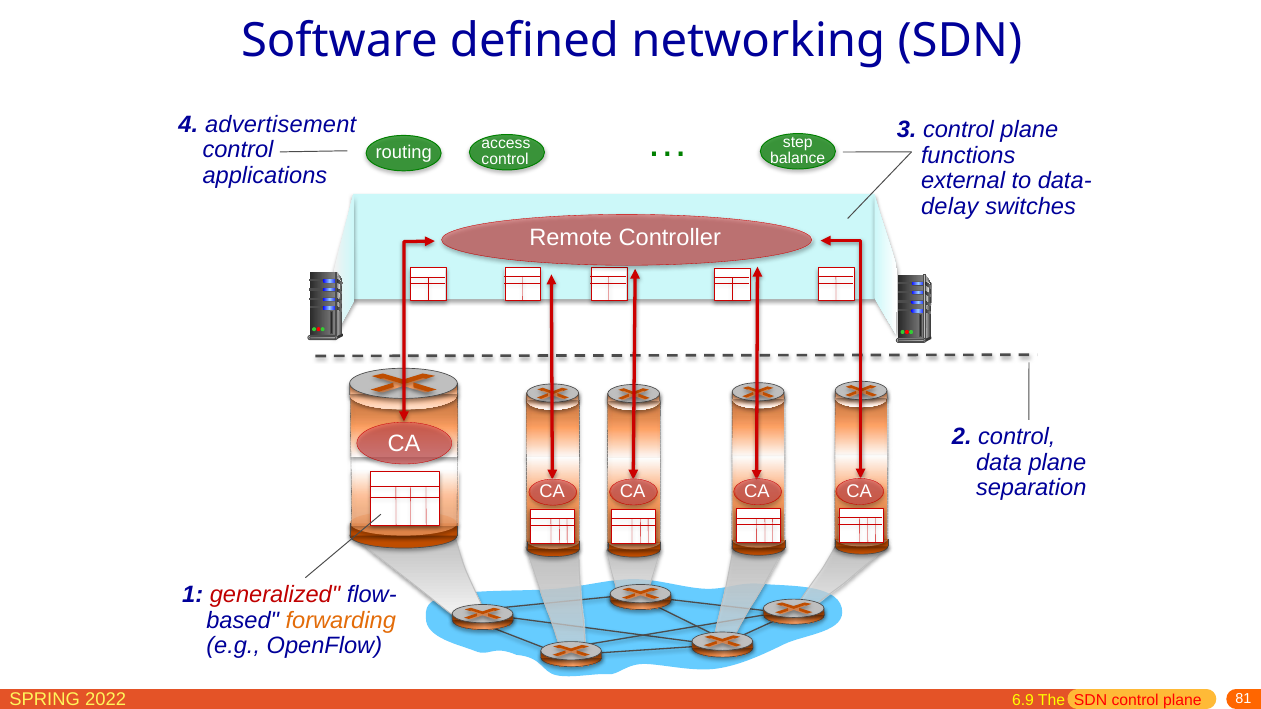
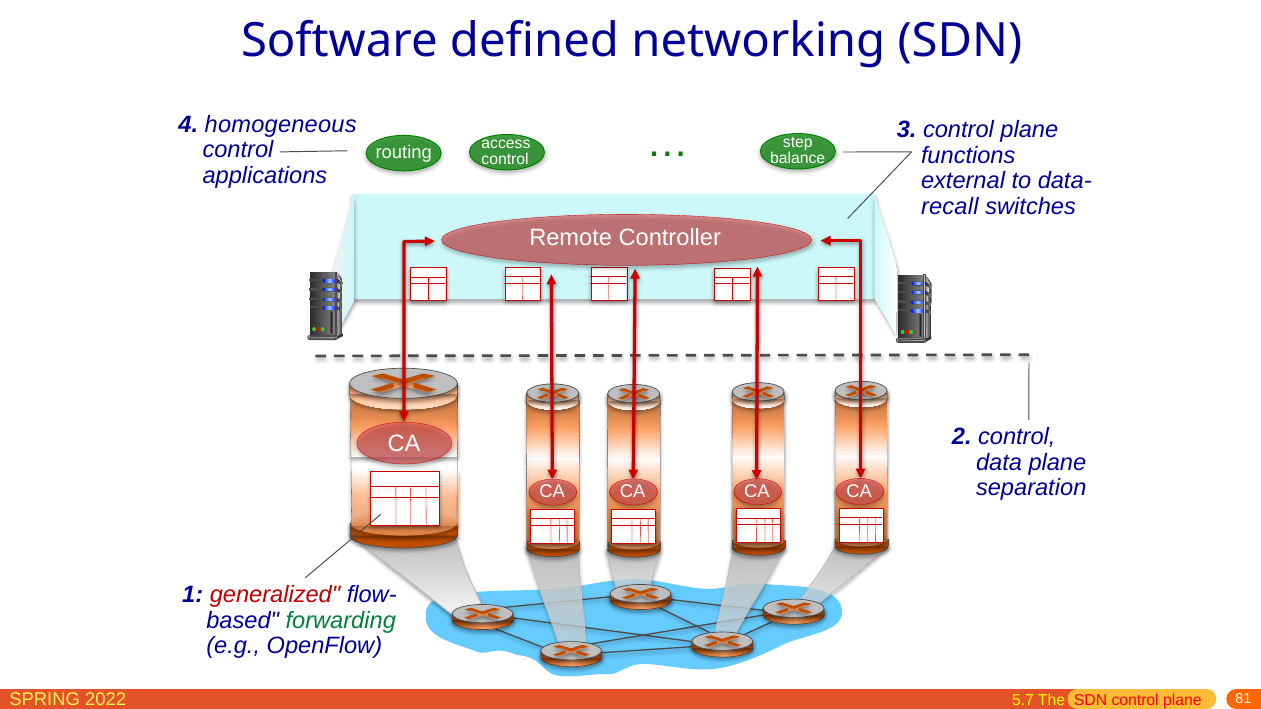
advertisement: advertisement -> homogeneous (281, 125)
delay: delay -> recall (950, 207)
forwarding colour: orange -> green (341, 621)
6.9: 6.9 -> 5.7 (1023, 700)
